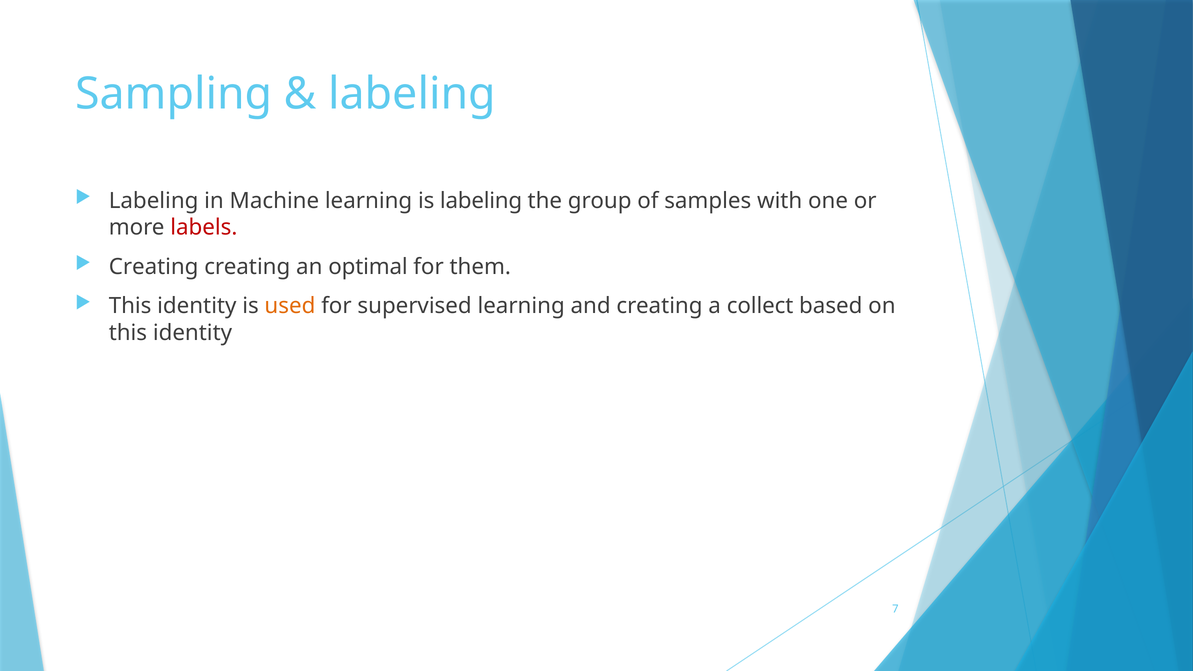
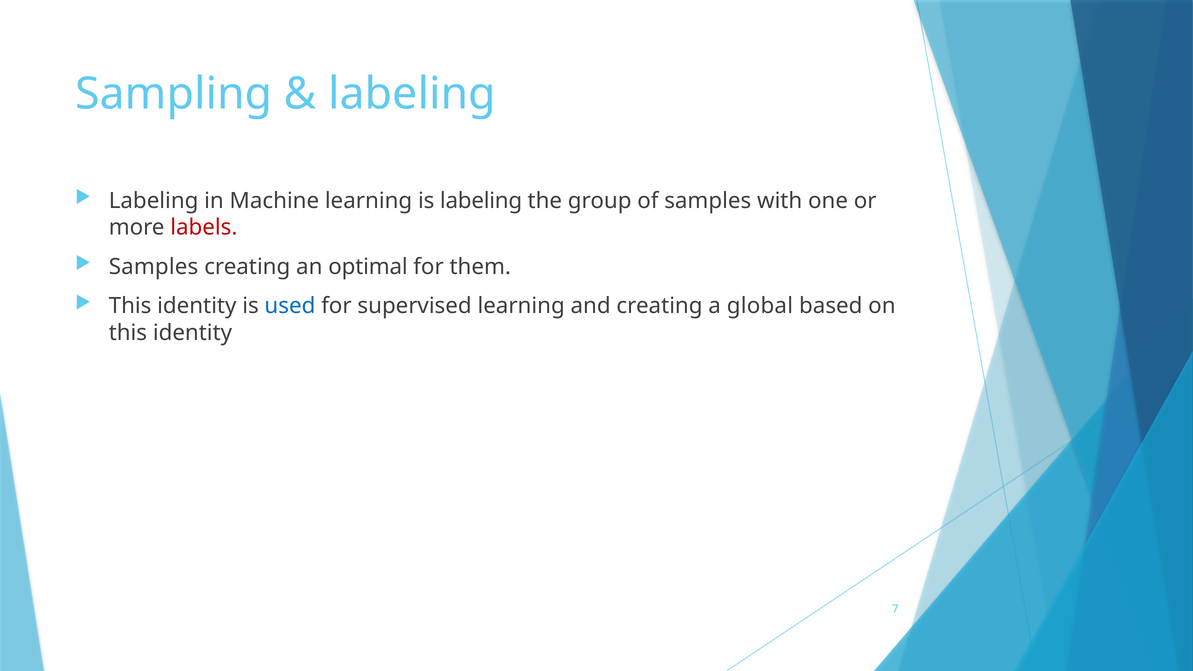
Creating: Creating -> Samples (154, 267)
used colour: orange -> blue (290, 306)
collect: collect -> global (760, 306)
